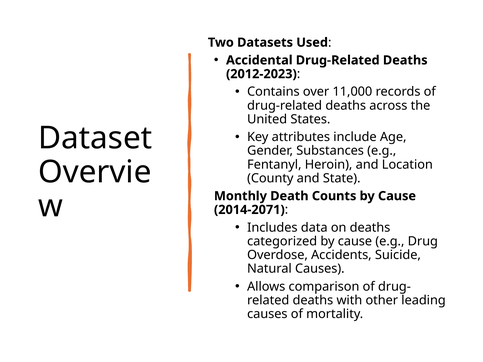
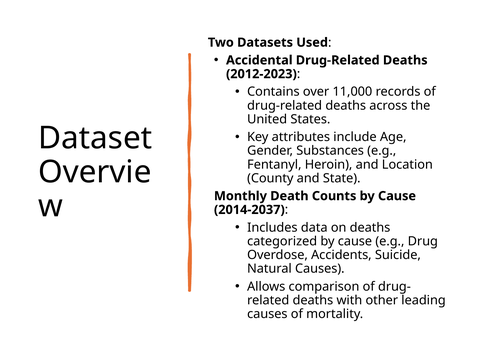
2014-2071: 2014-2071 -> 2014-2037 (249, 210)
